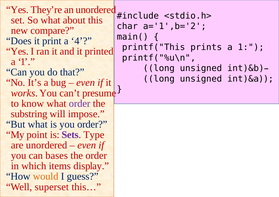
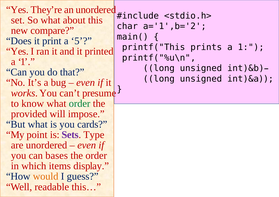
4: 4 -> 5 (81, 41)
order colour: purple -> green (80, 103)
substring: substring -> provided (29, 114)
you order: order -> cards (92, 124)
superset: superset -> readable (52, 187)
